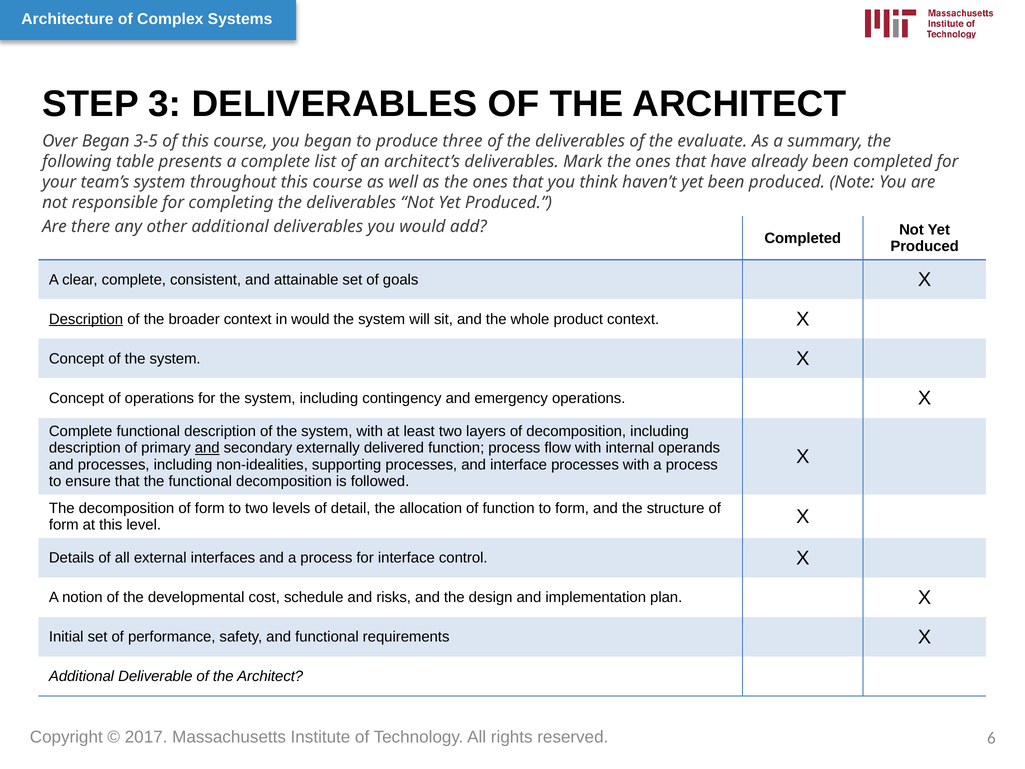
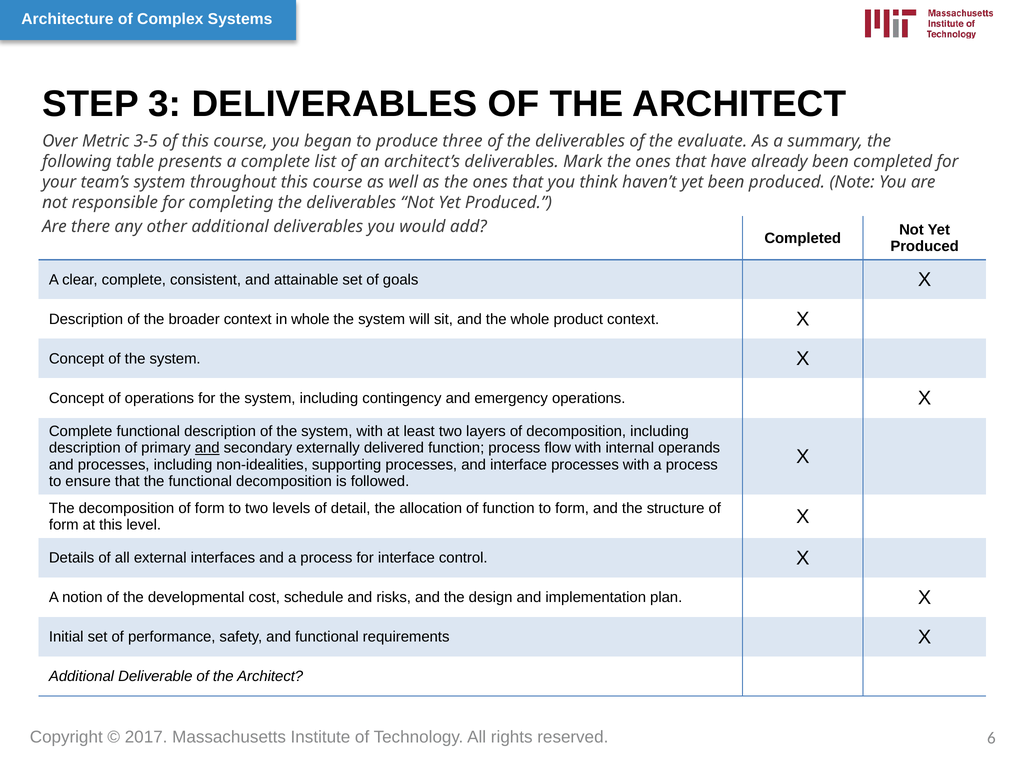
Over Began: Began -> Metric (106, 141)
Description underline: present -> none (86, 319)
in would: would -> whole (310, 319)
